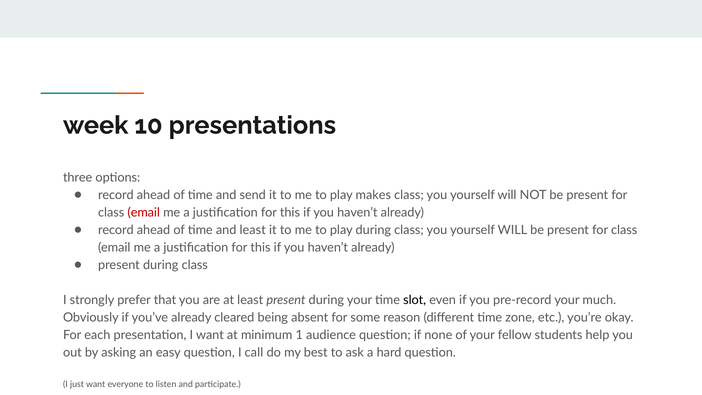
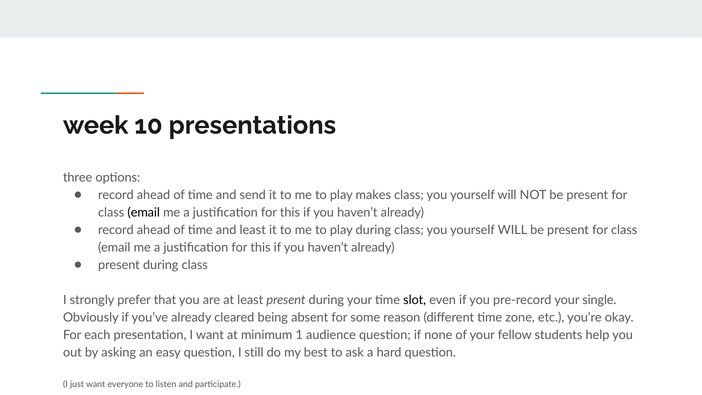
email colour: red -> black (144, 212)
much: much -> single (599, 300)
call: call -> still (254, 352)
